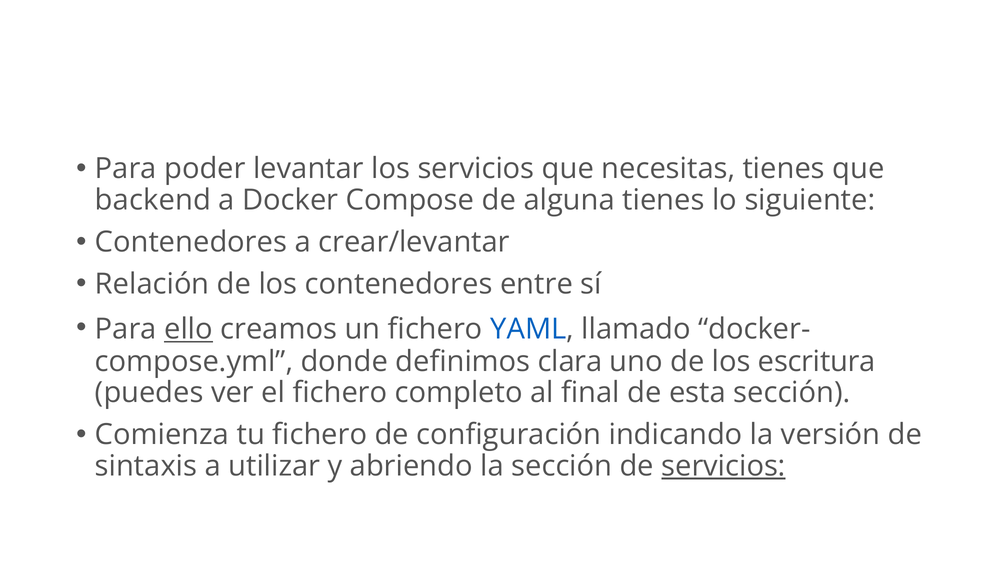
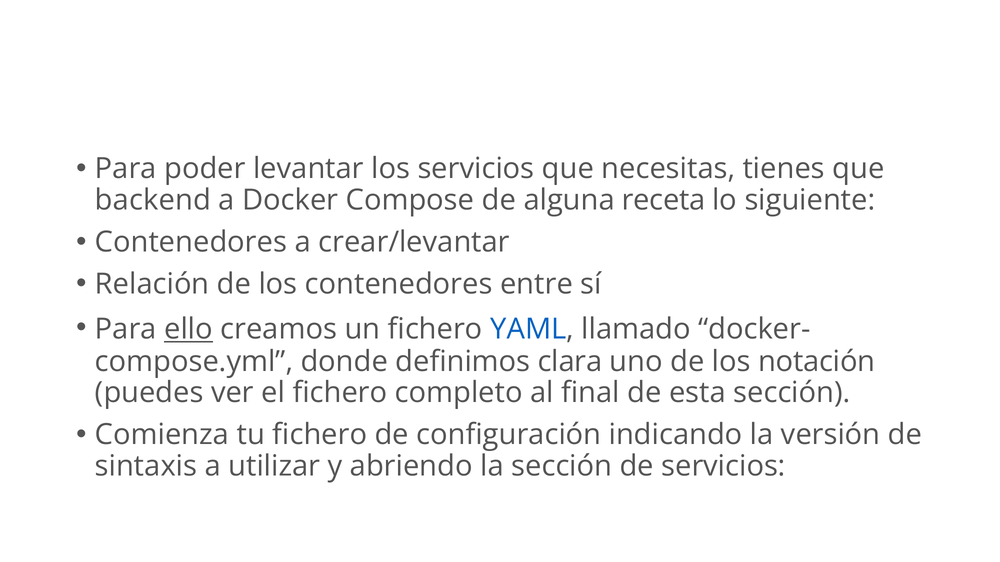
alguna tienes: tienes -> receta (664, 200)
escritura: escritura -> notación (817, 362)
servicios underline: present -> none (723, 467)
